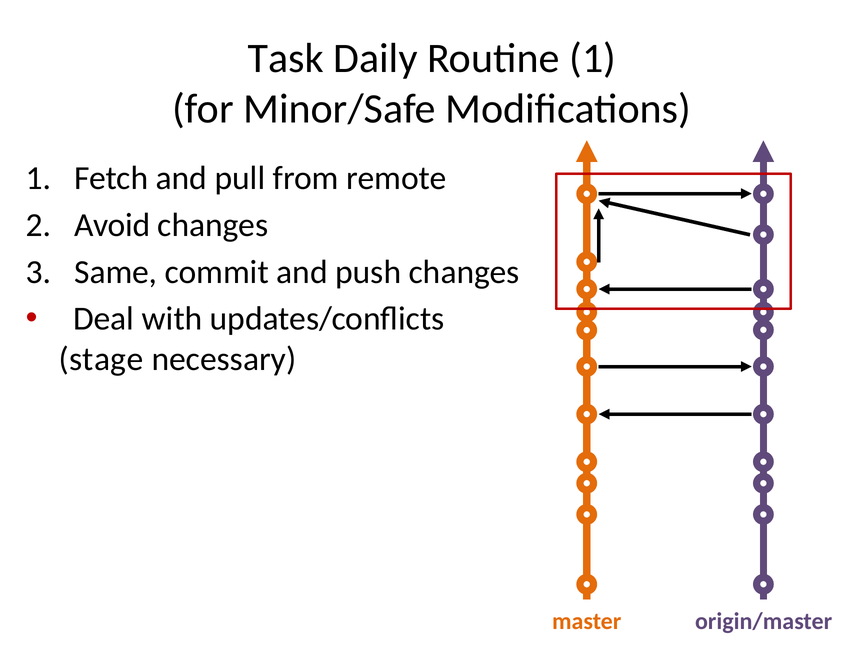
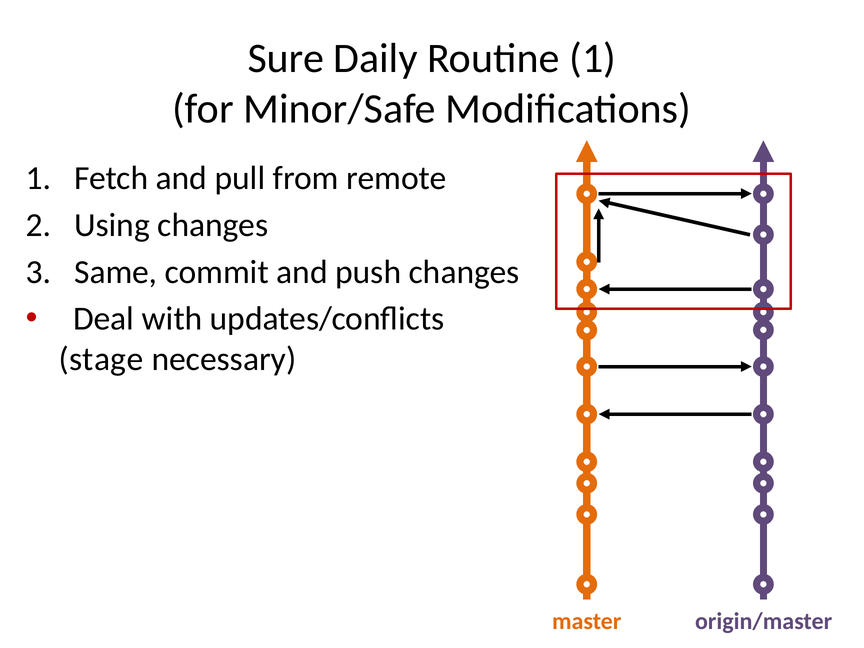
Task: Task -> Sure (286, 58)
Avoid: Avoid -> Using (112, 225)
